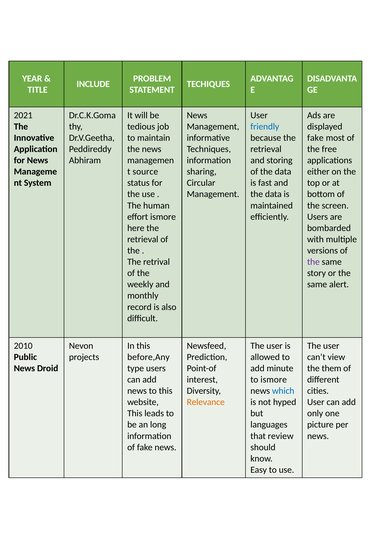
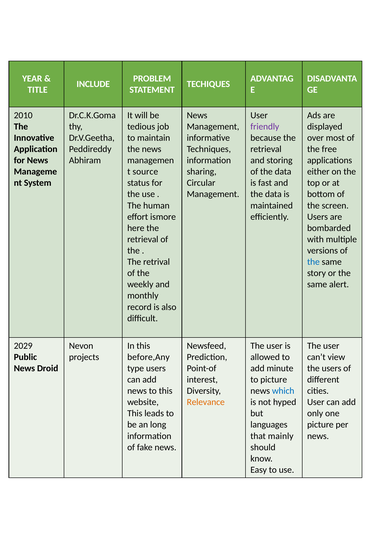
2021: 2021 -> 2010 (23, 115)
friendly colour: blue -> purple (265, 127)
fake: fake -> over (315, 138)
the colour: purple -> blue (313, 262)
2010: 2010 -> 2029 (23, 346)
the them: them -> users (332, 369)
to ismore: ismore -> picture (274, 380)
review: review -> mainly (281, 437)
